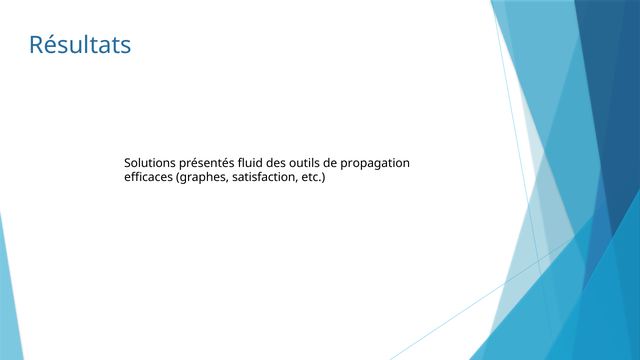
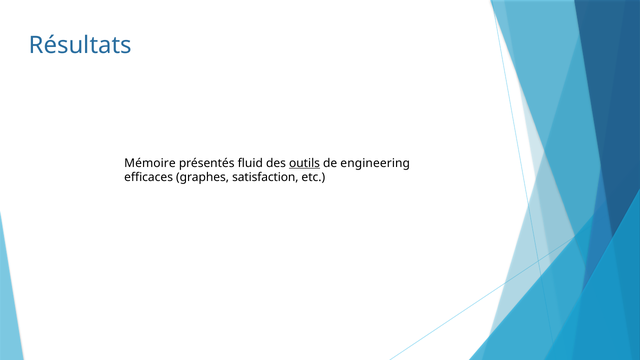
Solutions: Solutions -> Mémoire (150, 163)
outils underline: none -> present (305, 163)
propagation: propagation -> engineering (375, 163)
